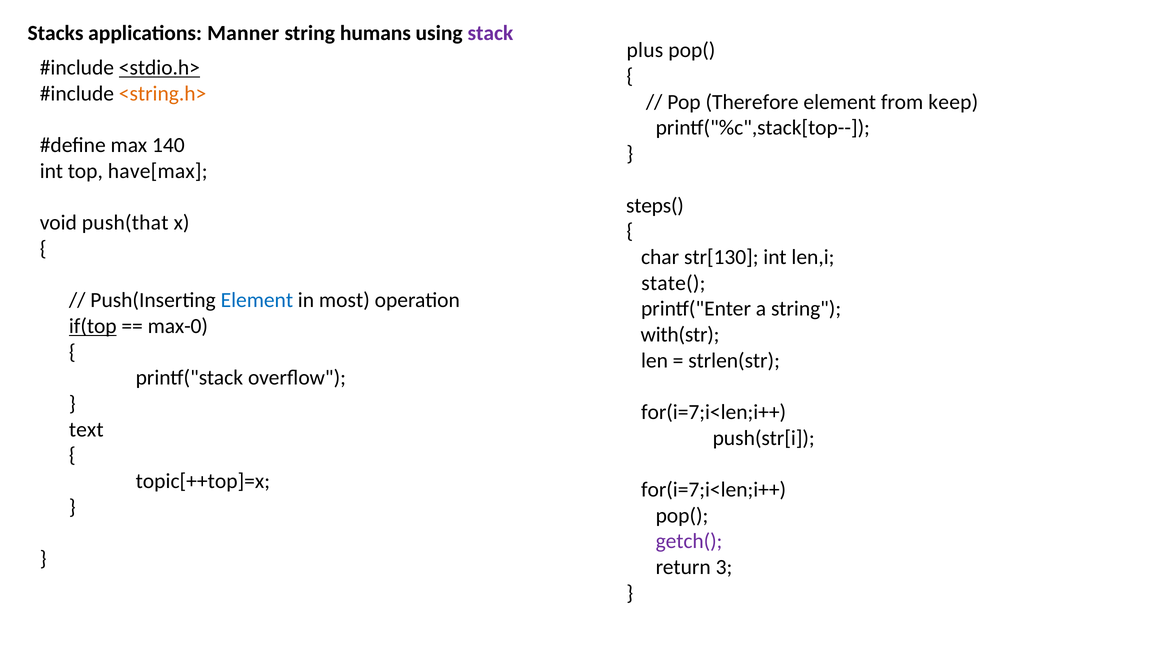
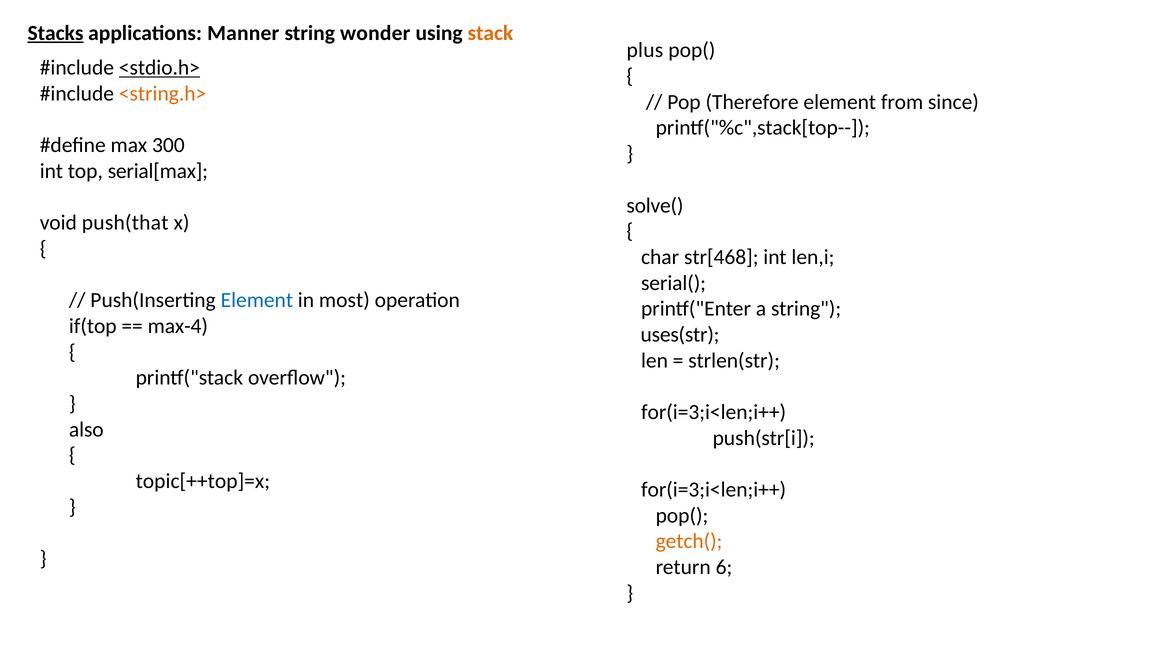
Stacks underline: none -> present (56, 33)
humans: humans -> wonder (375, 33)
stack colour: purple -> orange (490, 33)
keep: keep -> since (953, 102)
140: 140 -> 300 (168, 145)
have[max: have[max -> serial[max (158, 171)
steps(: steps( -> solve( (655, 206)
str[130: str[130 -> str[468 (721, 257)
state(: state( -> serial( (673, 283)
if(top underline: present -> none (93, 326)
max-0: max-0 -> max-4 (178, 326)
with(str: with(str -> uses(str (680, 335)
for(i=7;i<len;i++: for(i=7;i<len;i++ -> for(i=3;i<len;i++ (714, 412)
text: text -> also (86, 430)
for(i=7;i<len;i++: for(i=7;i<len;i++ -> for(i=3;i<len;i++ (714, 490)
getch( colour: purple -> orange (689, 542)
3: 3 -> 6 (724, 567)
